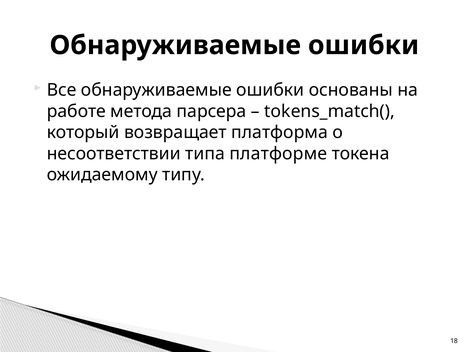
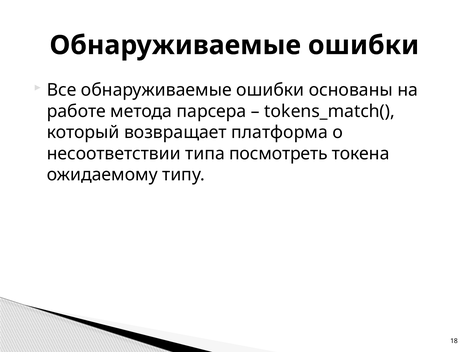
платформе: платформе -> посмотреть (278, 153)
